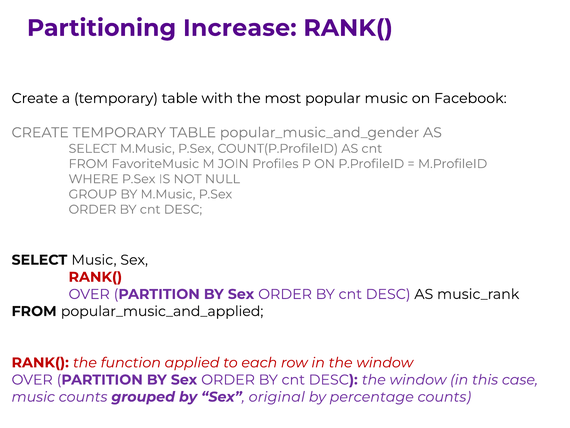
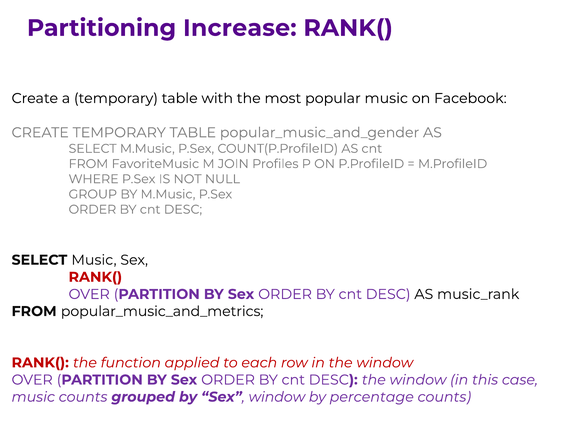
popular_music_and_applied: popular_music_and_applied -> popular_music_and_metrics (162, 311)
Sex original: original -> window (277, 396)
